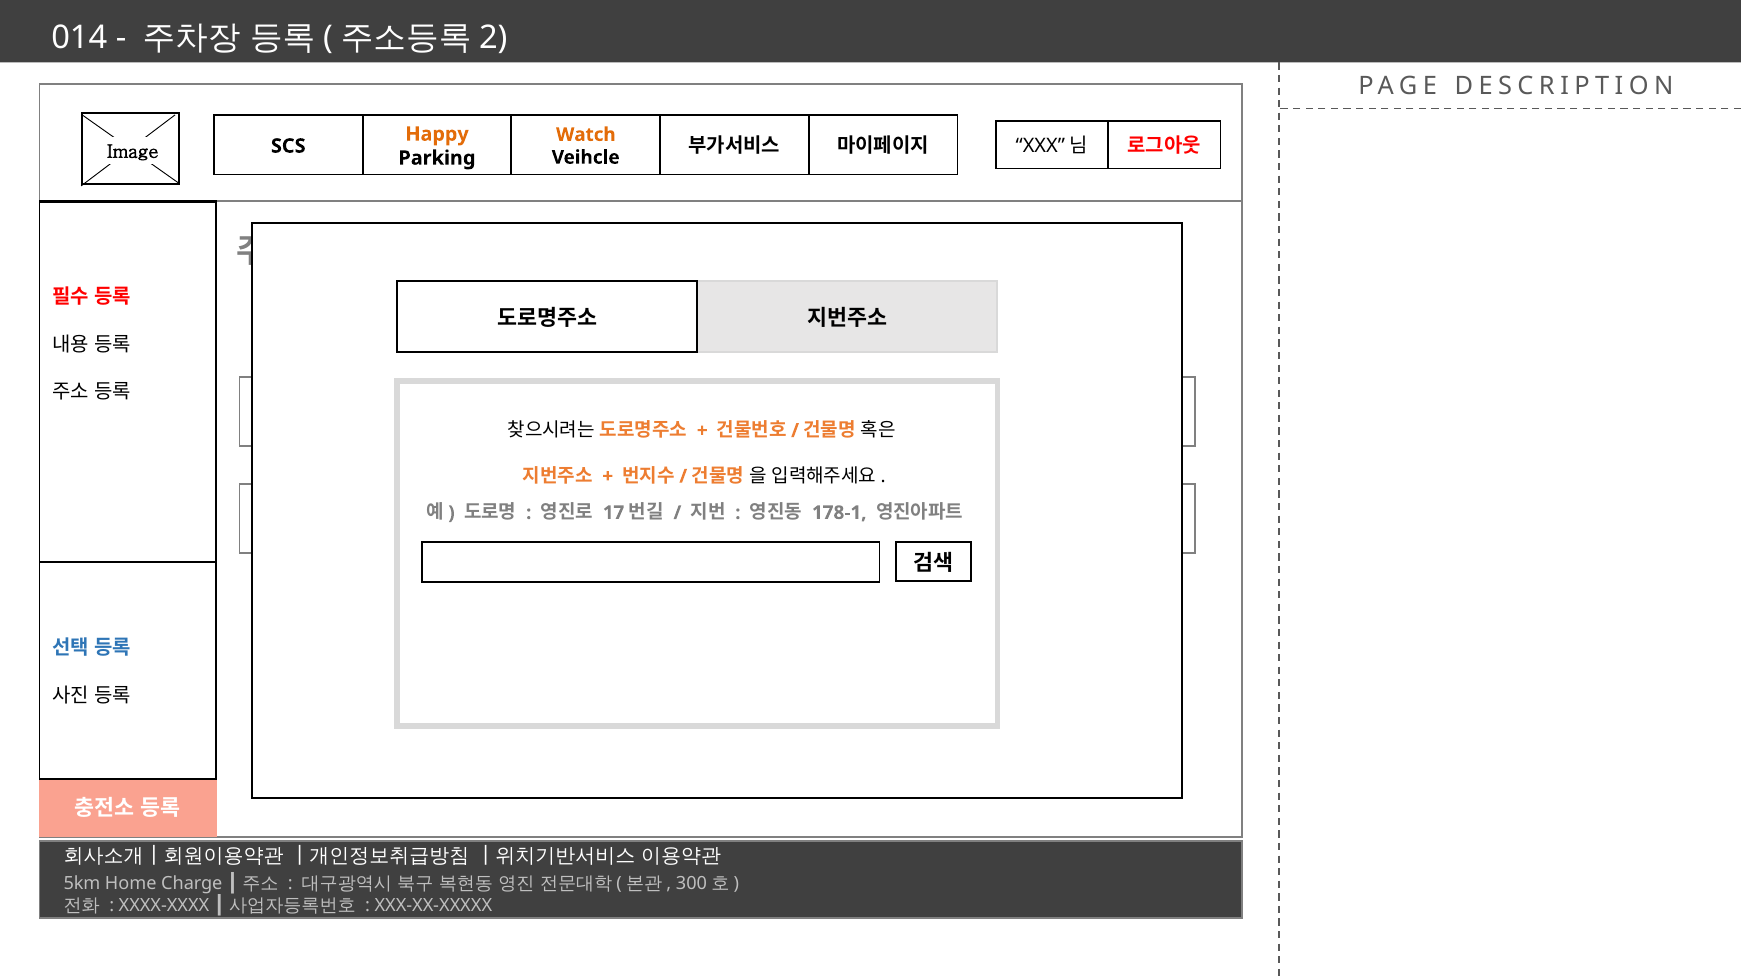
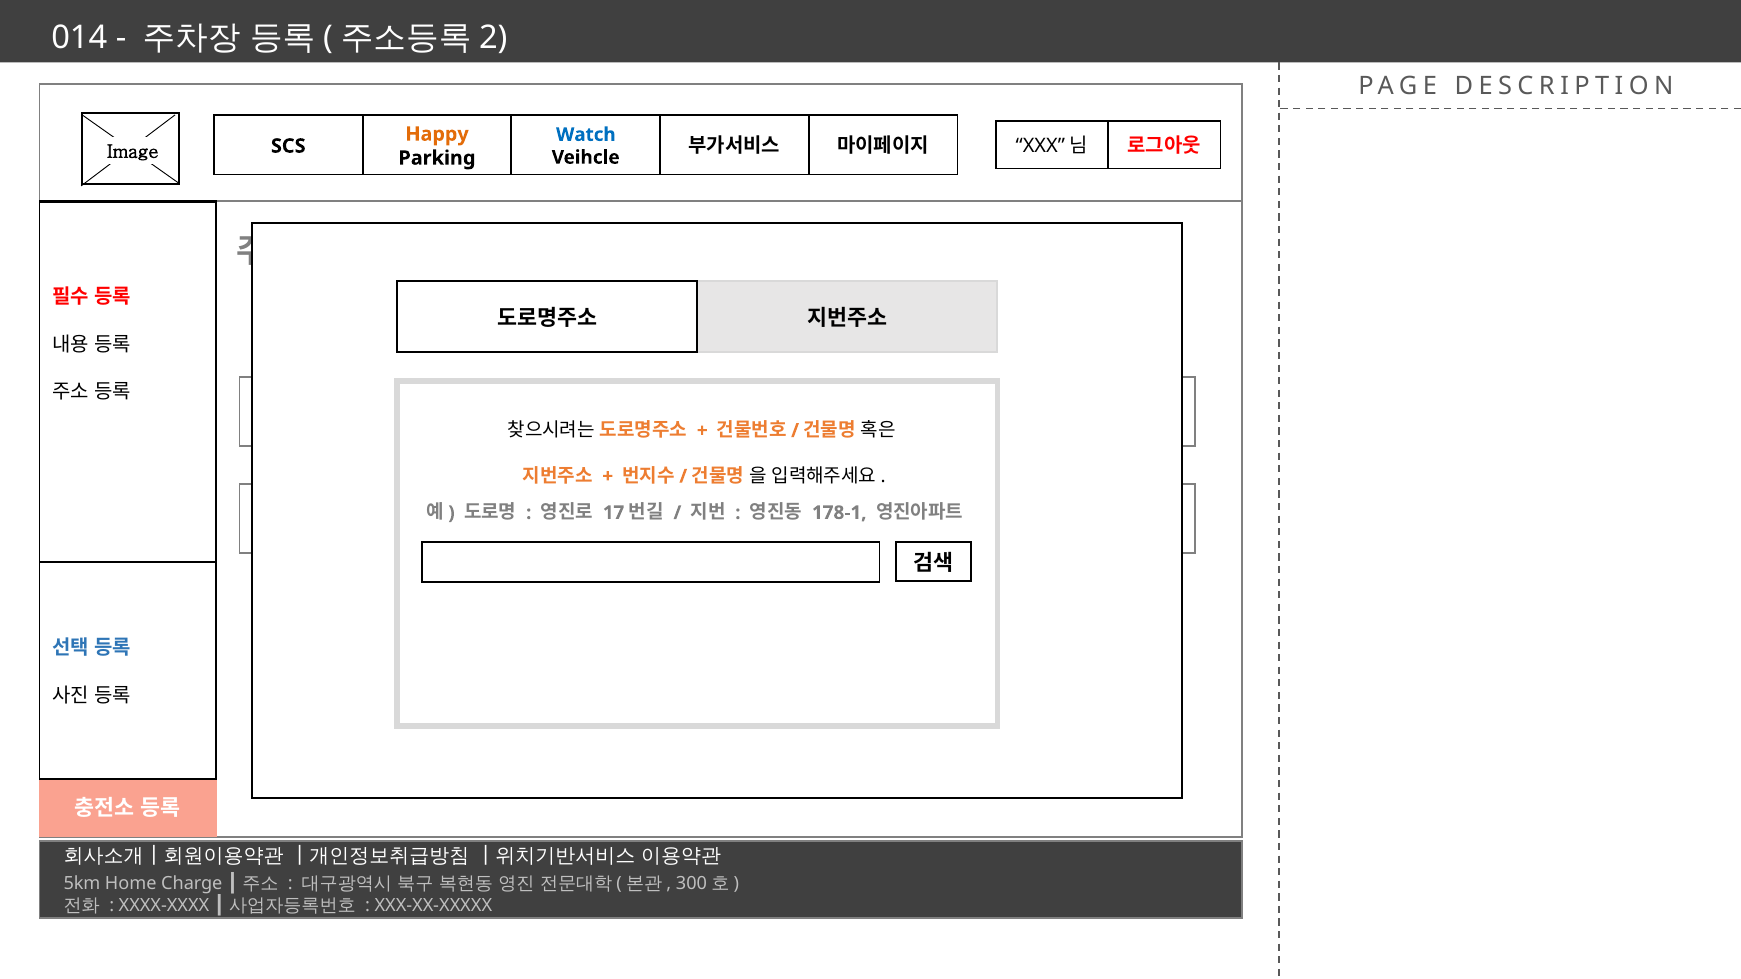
Watch colour: orange -> blue (586, 135)
